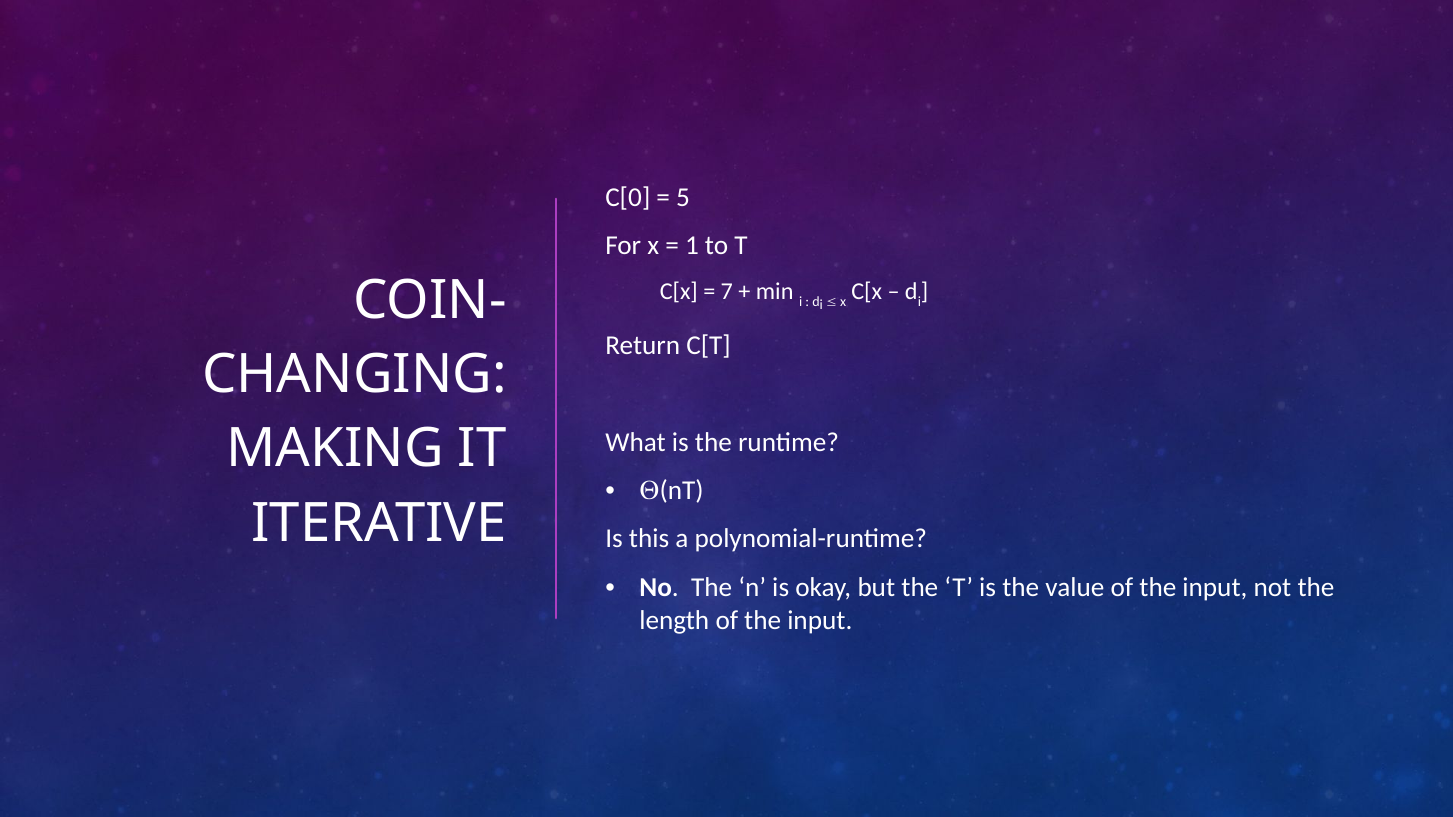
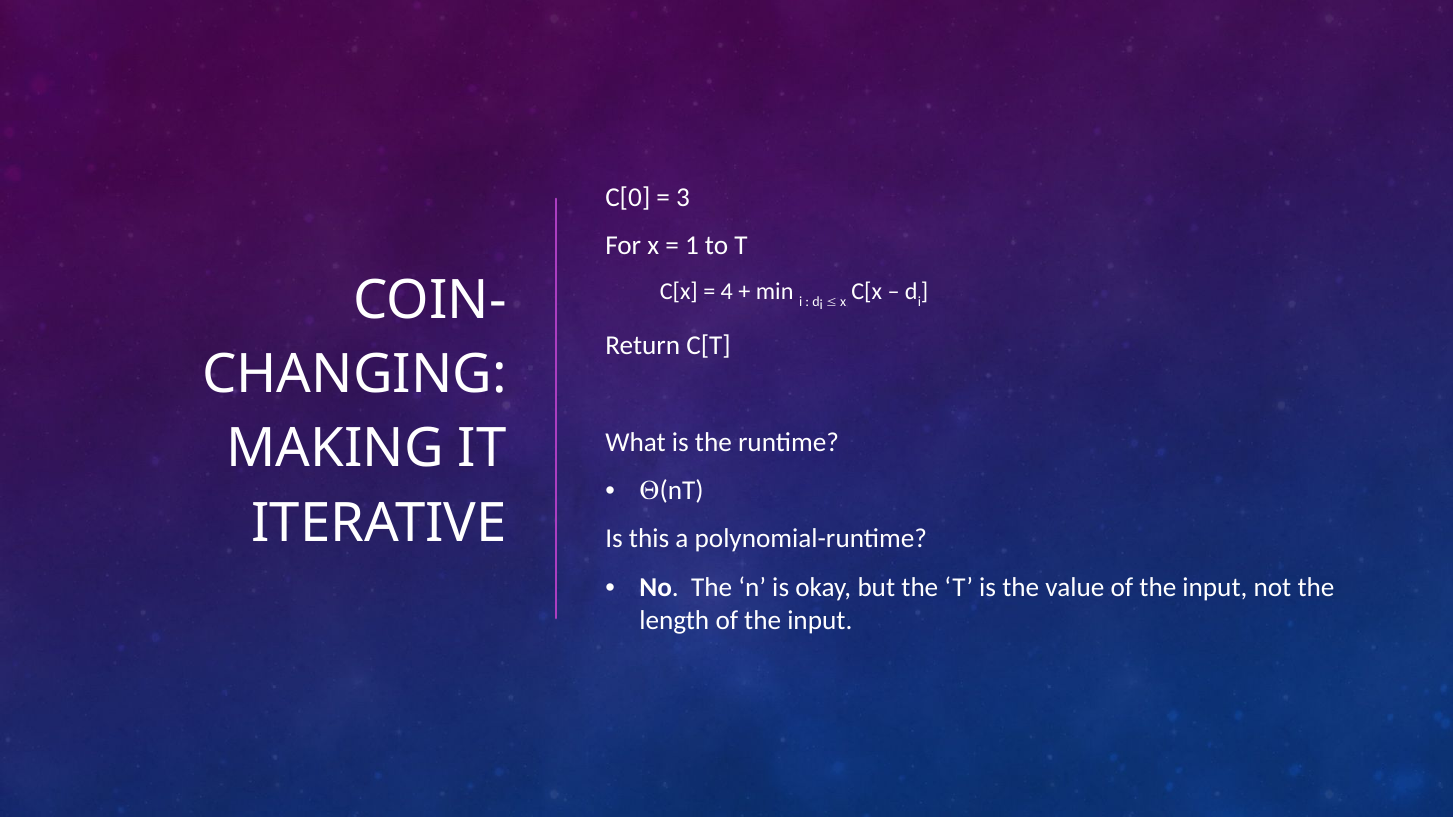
5: 5 -> 3 (683, 197)
7: 7 -> 4 (727, 292)
